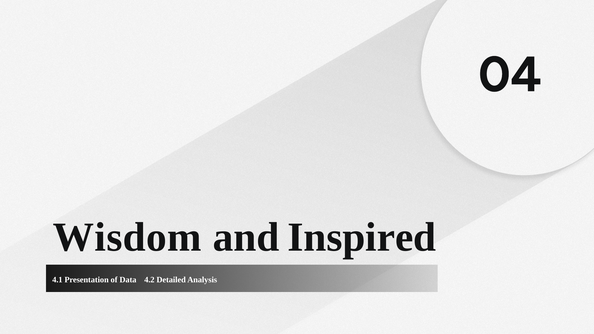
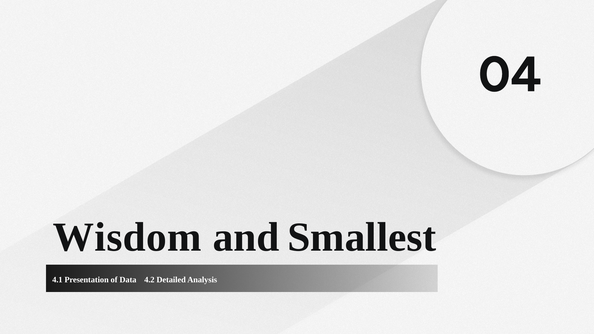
Inspired: Inspired -> Smallest (362, 237)
